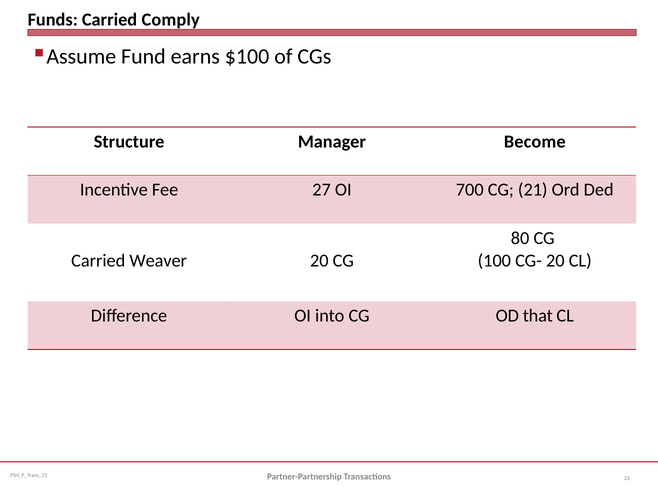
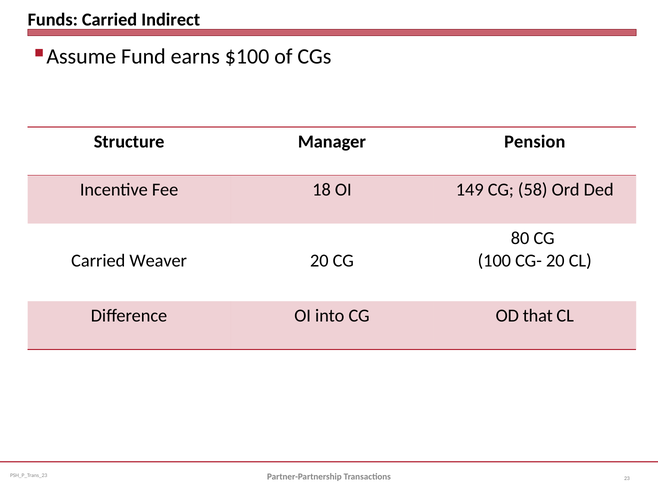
Comply: Comply -> Indirect (171, 20)
Become: Become -> Pension (535, 142)
27: 27 -> 18 (322, 190)
700: 700 -> 149 (470, 190)
21: 21 -> 58 (533, 190)
